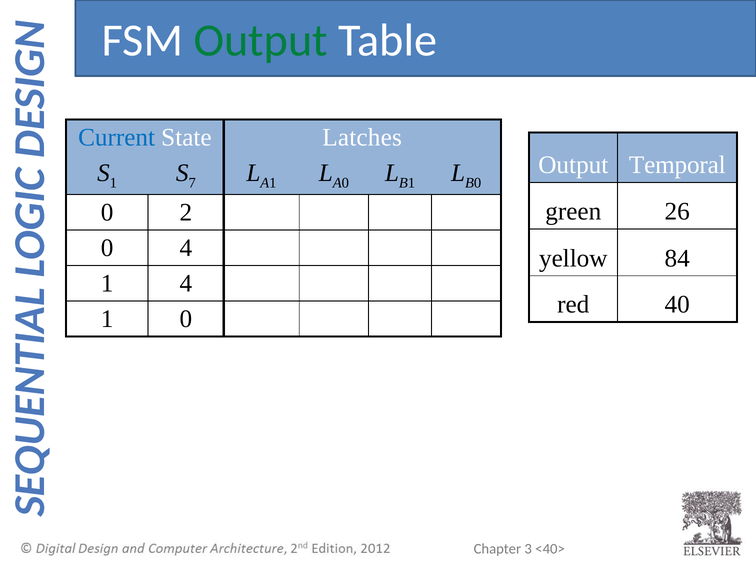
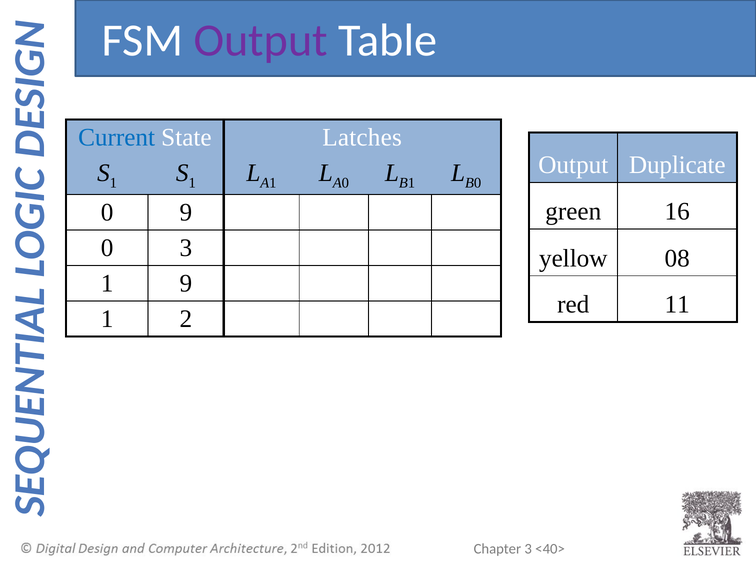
Output colour: green -> purple (261, 40)
Temporal: Temporal -> Duplicate (677, 165)
7: 7 -> 1 (192, 183)
26: 26 -> 16 (677, 212)
0 2: 2 -> 9 (186, 213)
0 4: 4 -> 3 (186, 248)
84: 84 -> 08 (677, 258)
1 4: 4 -> 9 (186, 283)
40: 40 -> 11 (677, 305)
1 0: 0 -> 2 (186, 319)
